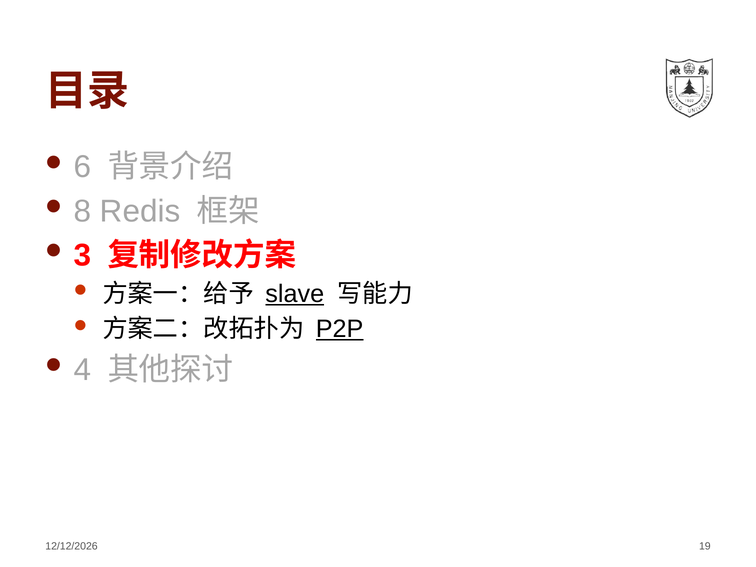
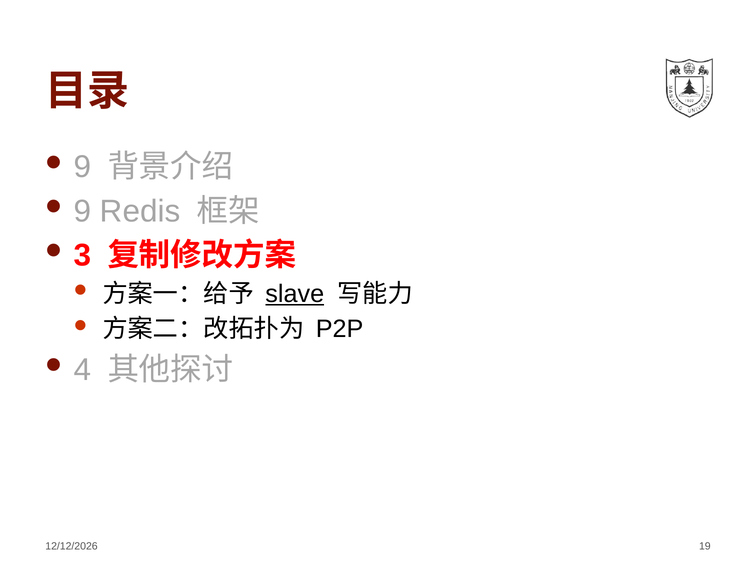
6: 6 -> 9 (82, 167)
8: 8 -> 9 (82, 211)
P2P underline: present -> none (340, 329)
